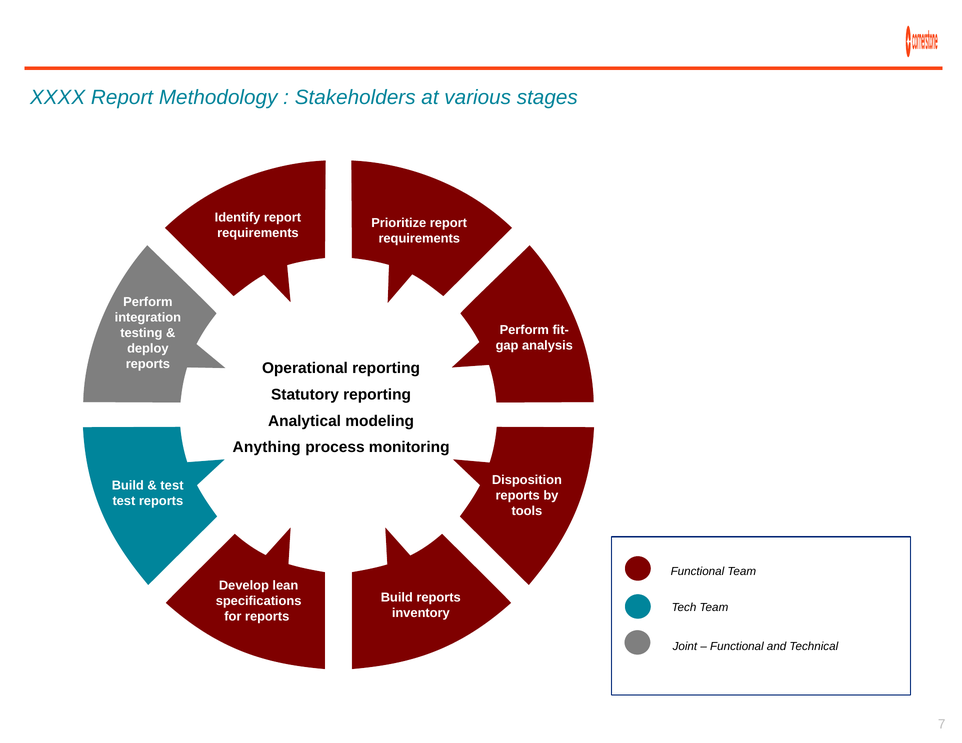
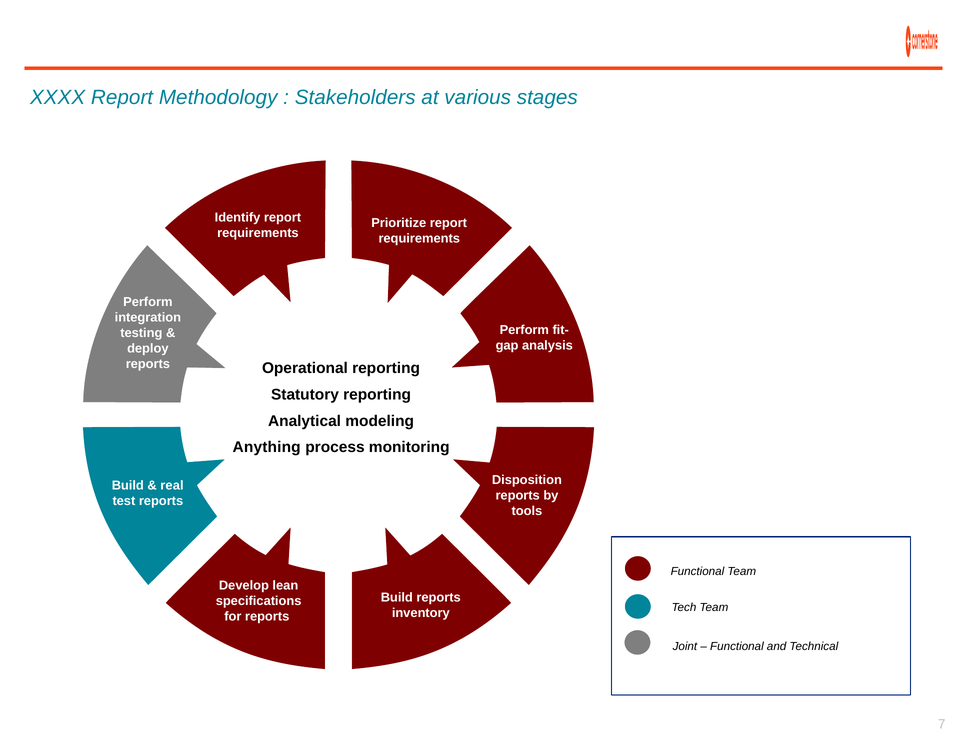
test: test -> real (172, 486)
